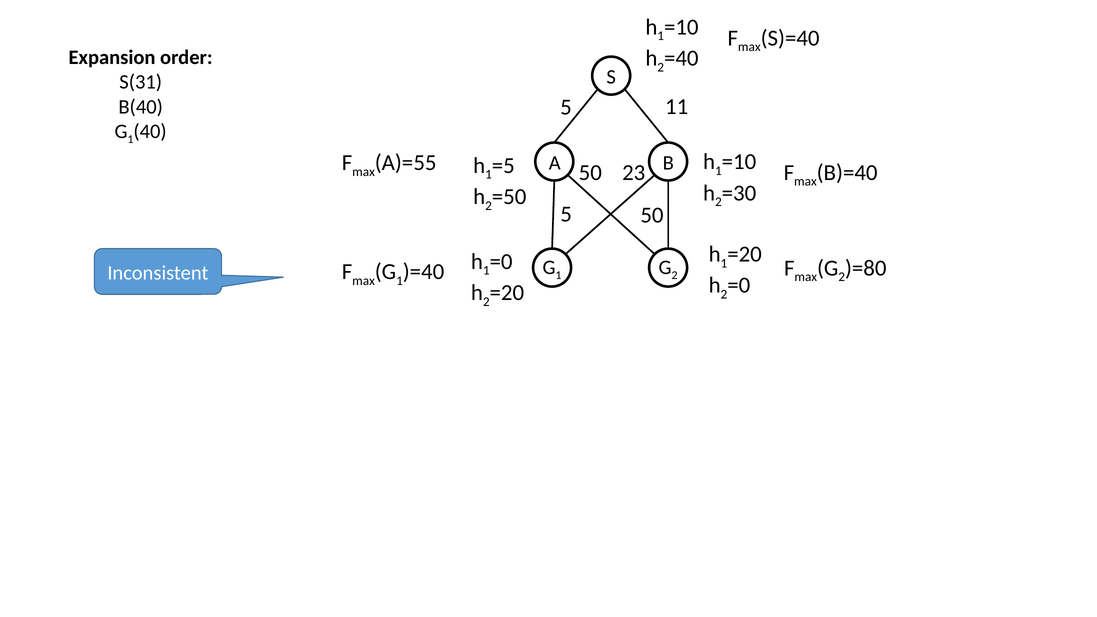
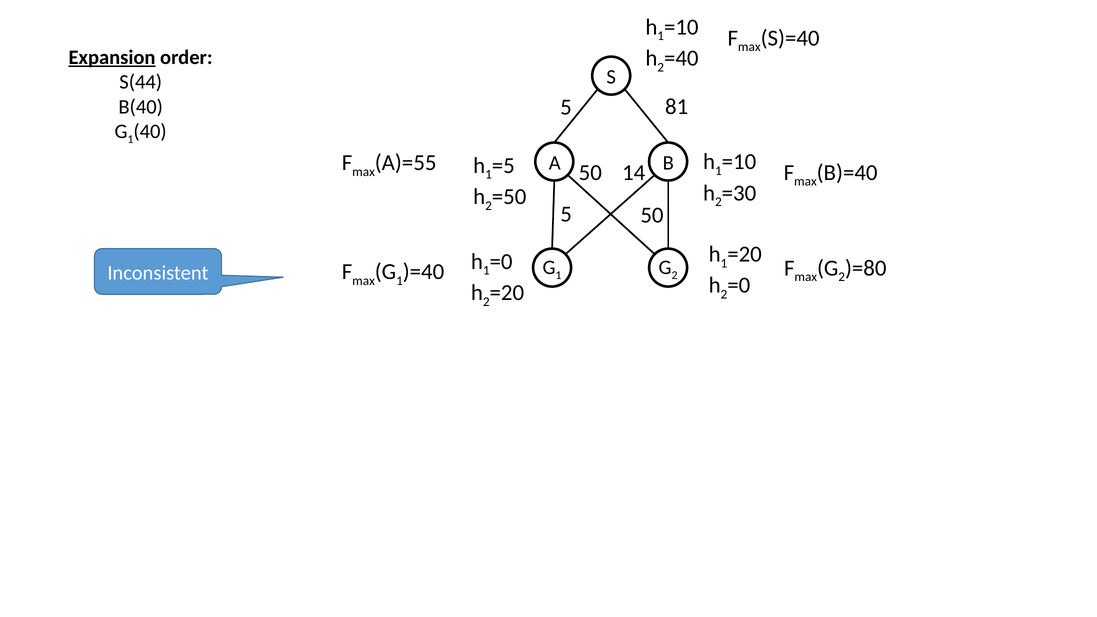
Expansion underline: none -> present (112, 57)
S(31: S(31 -> S(44 (141, 82)
11: 11 -> 81 (677, 107)
23: 23 -> 14 (634, 173)
